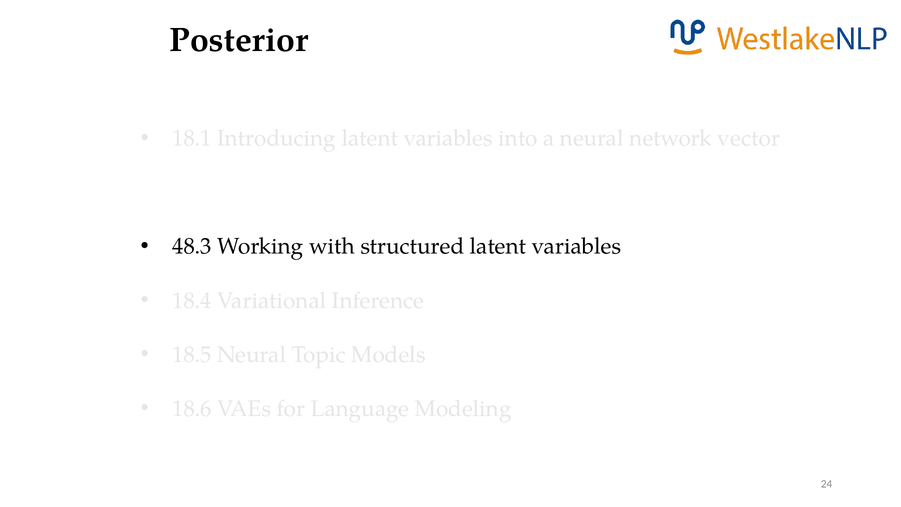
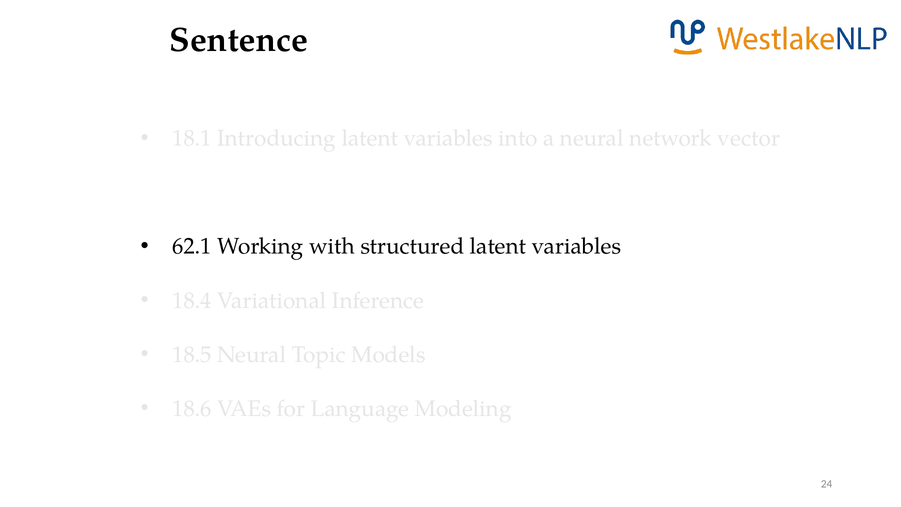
Posterior: Posterior -> Sentence (239, 40)
48.3: 48.3 -> 62.1 (192, 246)
